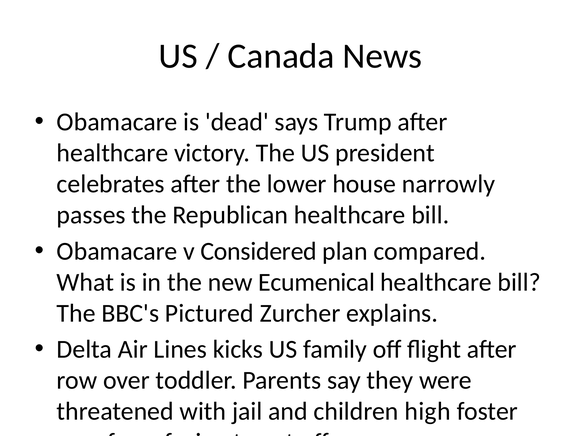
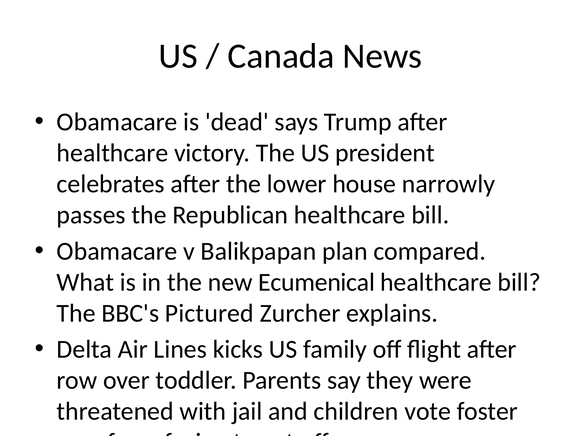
Considered: Considered -> Balikpapan (258, 251)
high: high -> vote (428, 411)
